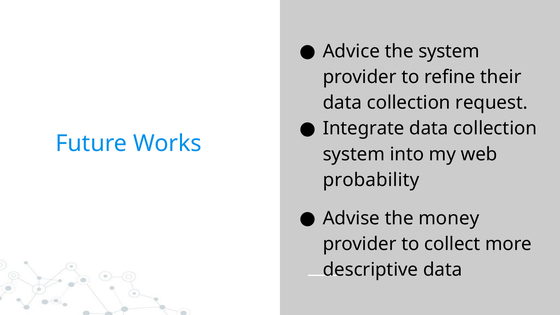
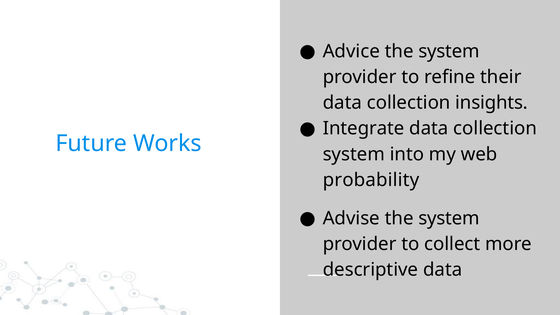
request: request -> insights (492, 103)
Advise the money: money -> system (449, 218)
